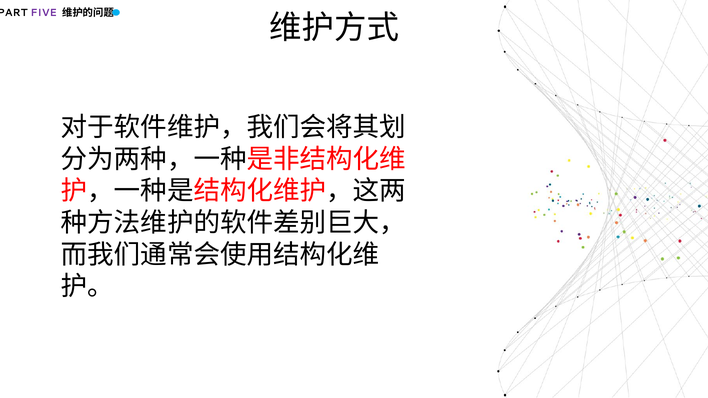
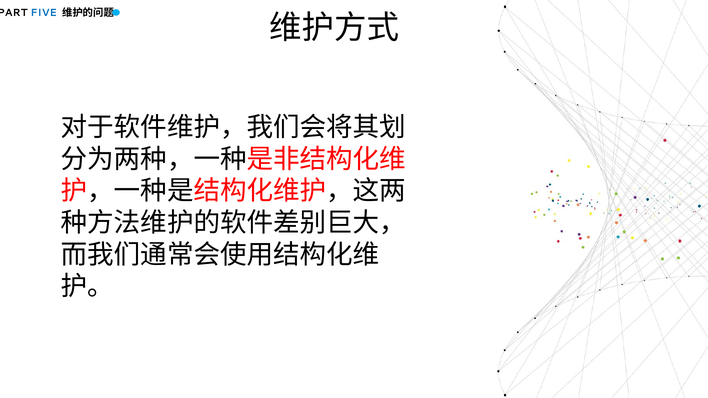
FIVE colour: purple -> blue (44, 13)
